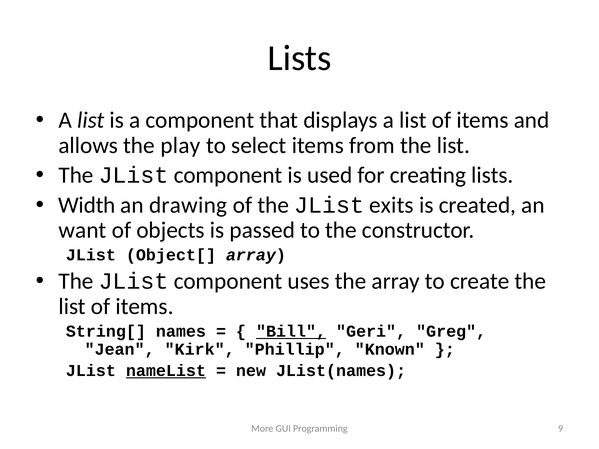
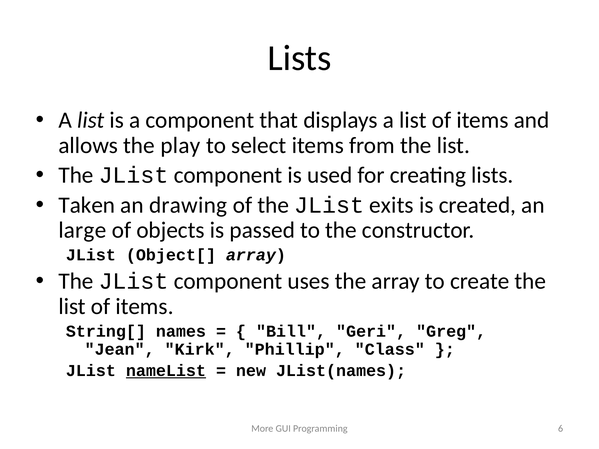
Width: Width -> Taken (87, 205)
want: want -> large (82, 230)
Bill underline: present -> none (291, 331)
Known: Known -> Class (390, 349)
9: 9 -> 6 (561, 429)
